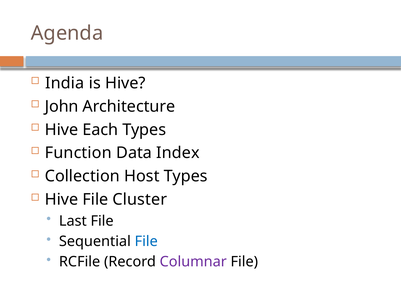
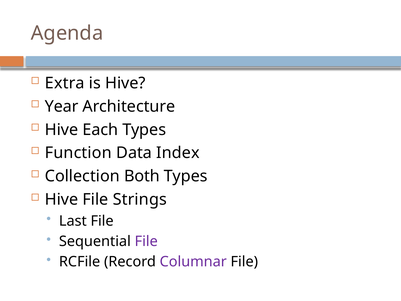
India: India -> Extra (65, 83)
John: John -> Year (62, 106)
Host: Host -> Both (142, 176)
Cluster: Cluster -> Strings (140, 199)
File colour: blue -> purple (146, 241)
